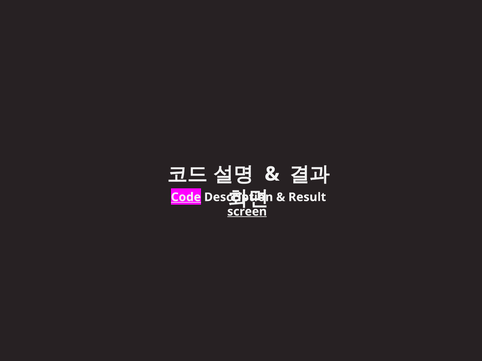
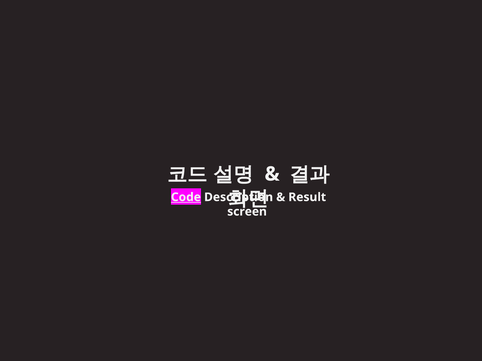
screen underline: present -> none (247, 212)
